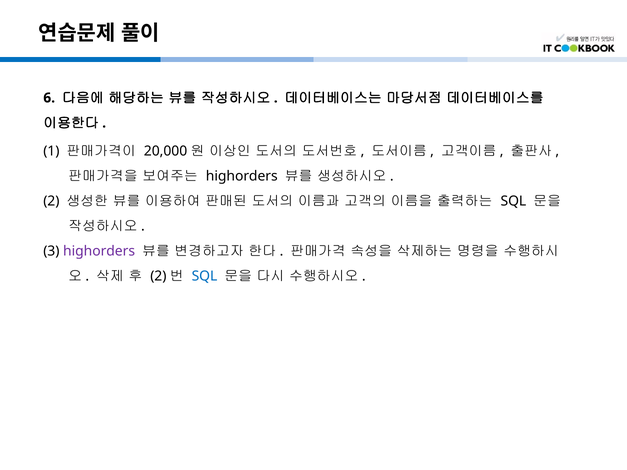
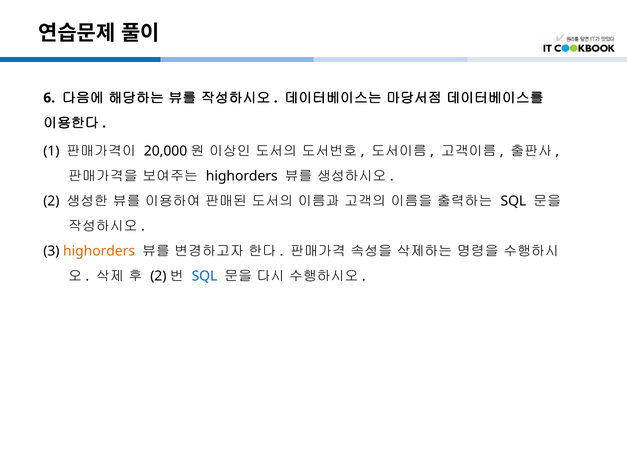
highorders colour: purple -> orange (99, 251)
